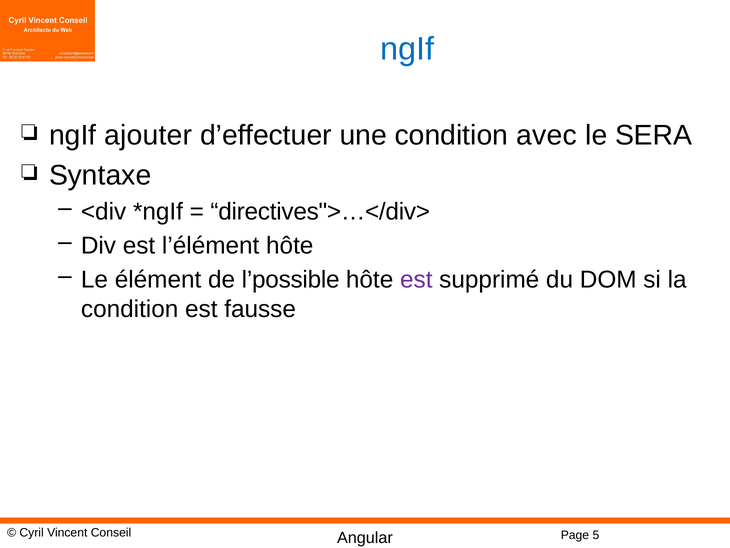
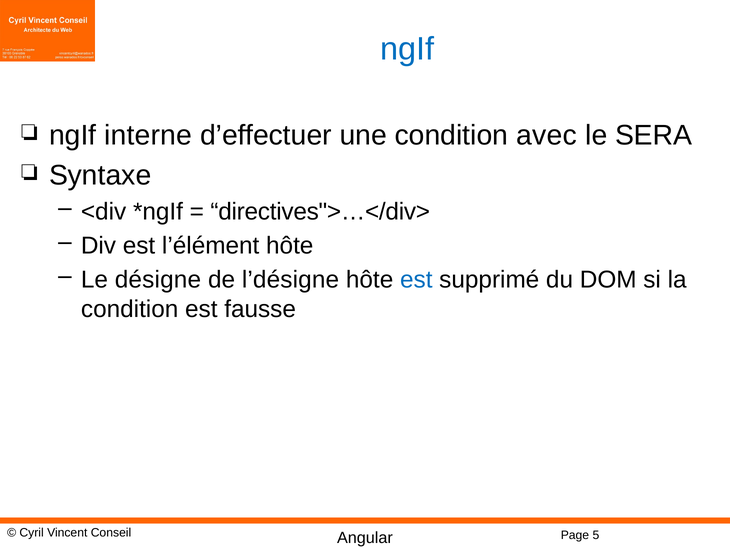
ajouter: ajouter -> interne (148, 135)
élément: élément -> désigne (158, 280)
l’possible: l’possible -> l’désigne (290, 280)
est colour: purple -> blue (416, 280)
